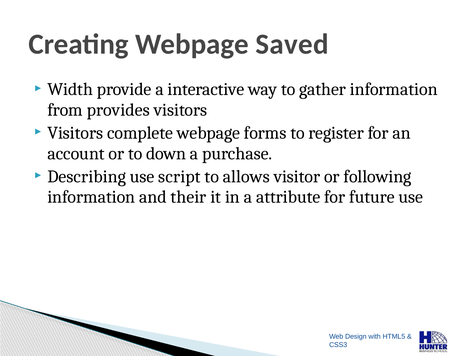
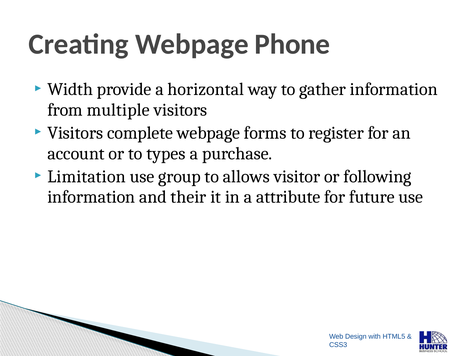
Saved: Saved -> Phone (292, 44)
interactive: interactive -> horizontal (206, 89)
provides: provides -> multiple (118, 110)
down: down -> types (166, 154)
Describing: Describing -> Limitation (87, 177)
script: script -> group (180, 177)
